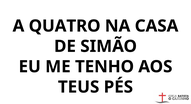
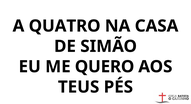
TENHO: TENHO -> QUERO (105, 67)
